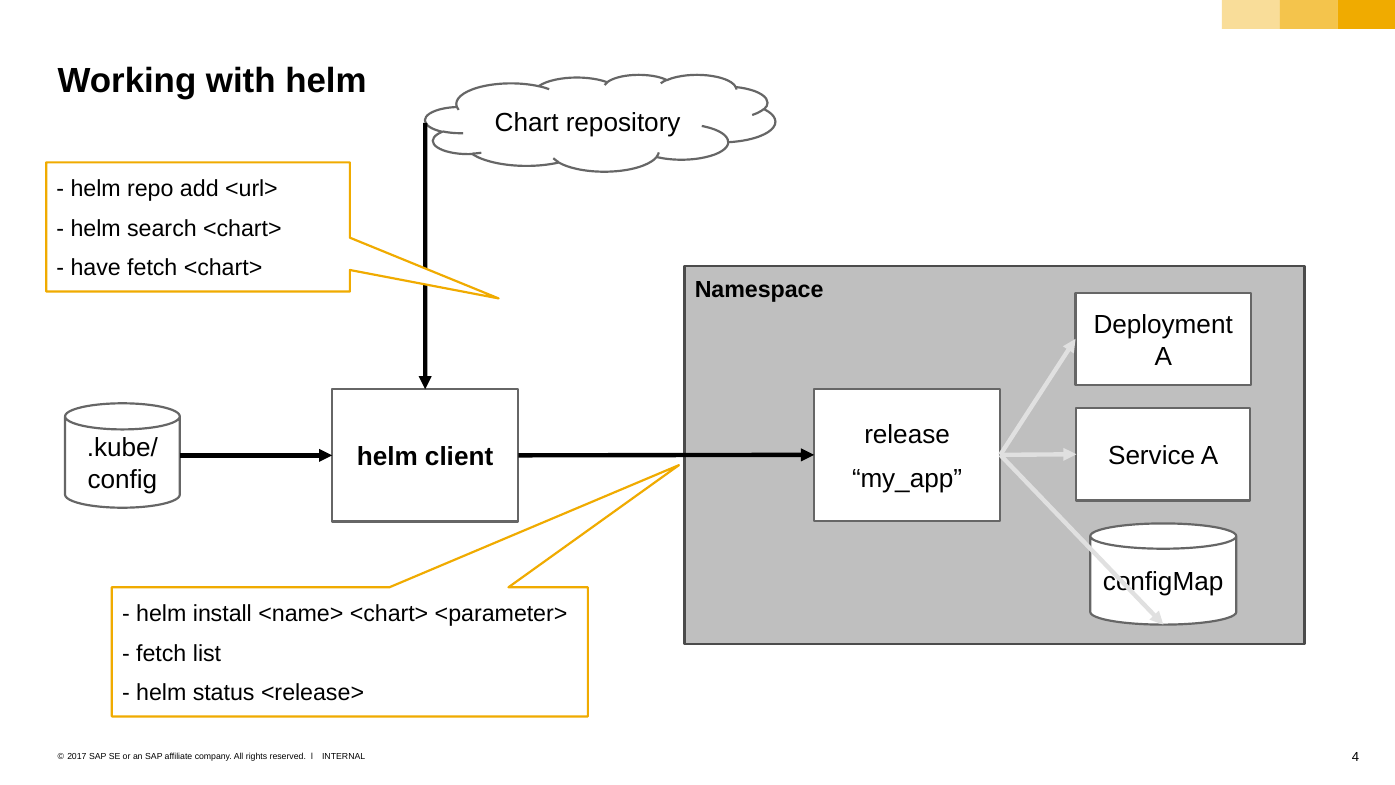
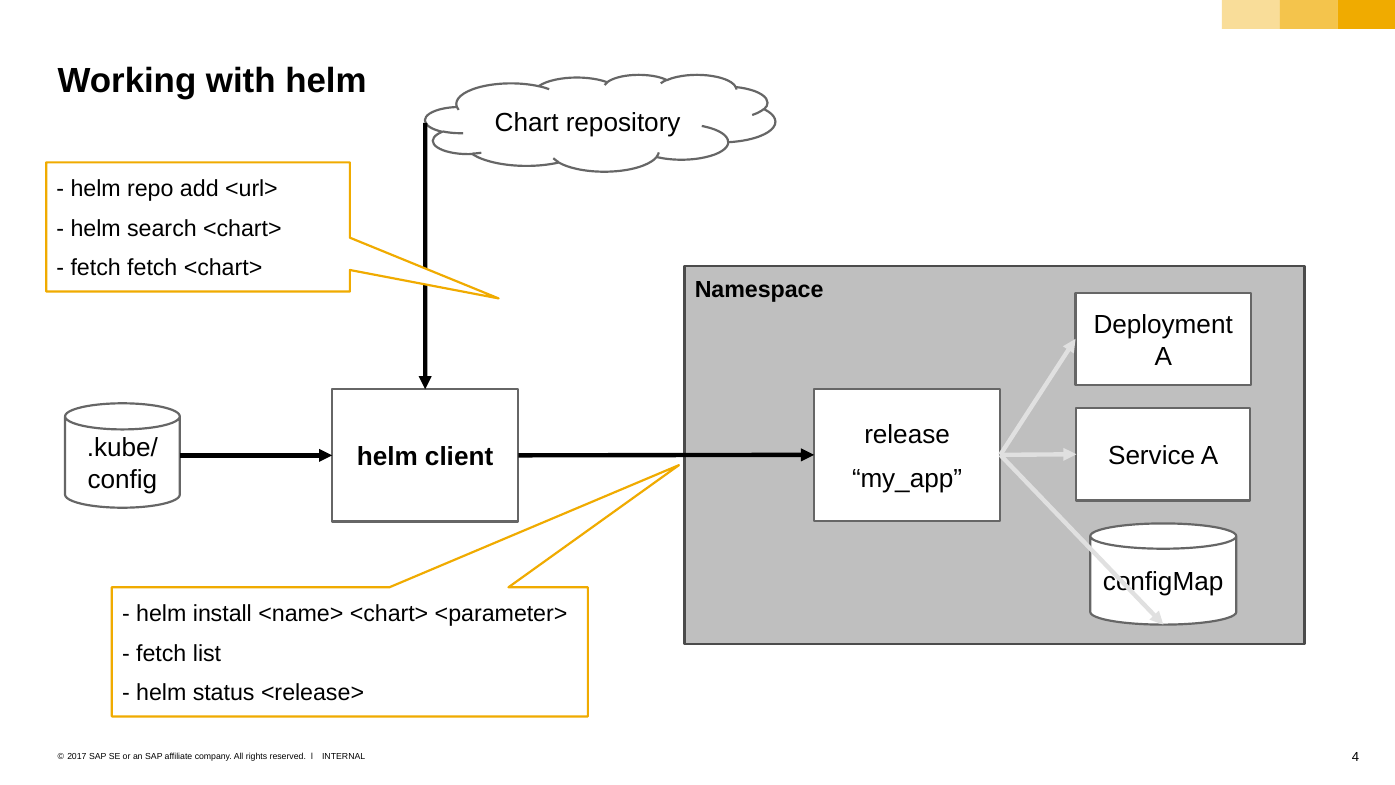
have: have -> fetch (96, 268)
